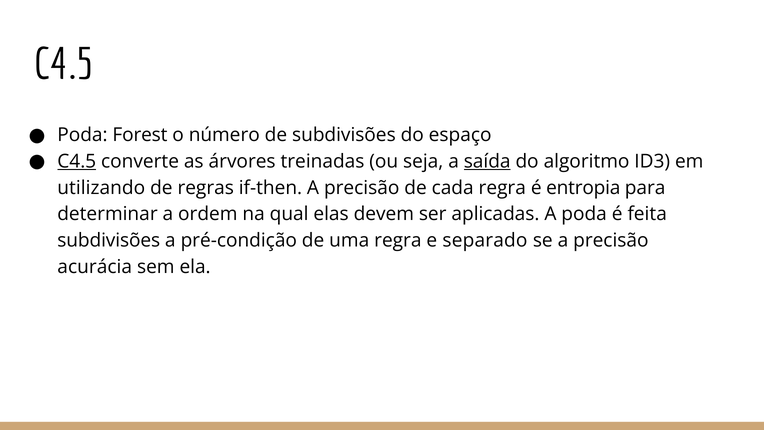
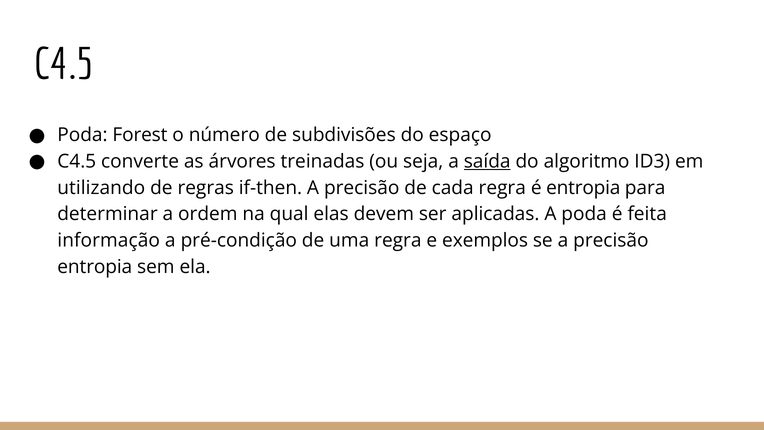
C4.5 underline: present -> none (77, 161)
subdivisões: subdivisões -> informação (109, 240)
separado: separado -> exemplos (485, 240)
acurácia: acurácia -> entropia (95, 267)
